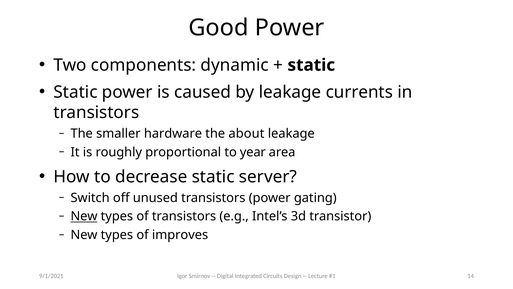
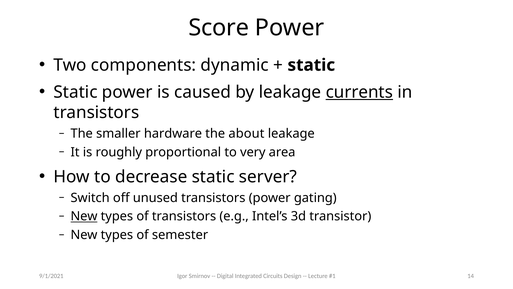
Good: Good -> Score (219, 28)
currents underline: none -> present (359, 92)
year: year -> very (253, 152)
improves: improves -> semester (180, 235)
